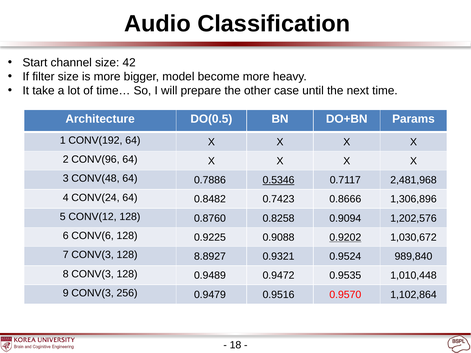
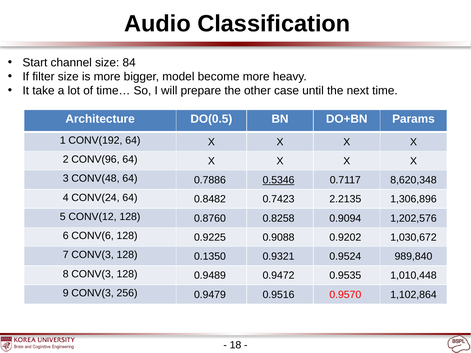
42: 42 -> 84 (129, 62)
2,481,968: 2,481,968 -> 8,620,348 (413, 180)
0.8666: 0.8666 -> 2.2135 (345, 199)
0.9202 underline: present -> none (345, 238)
8.8927: 8.8927 -> 0.1350 (210, 257)
